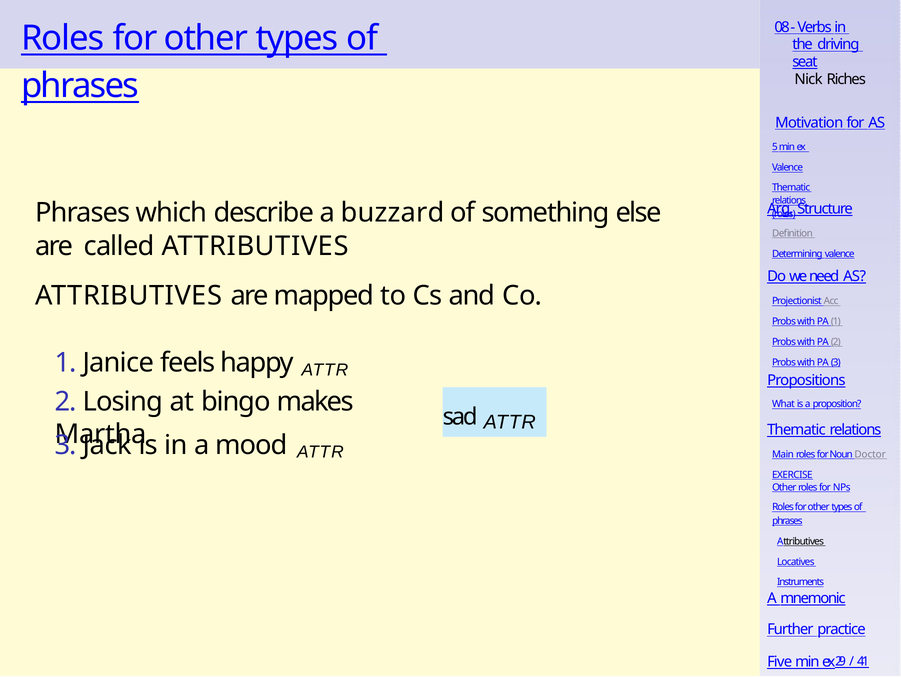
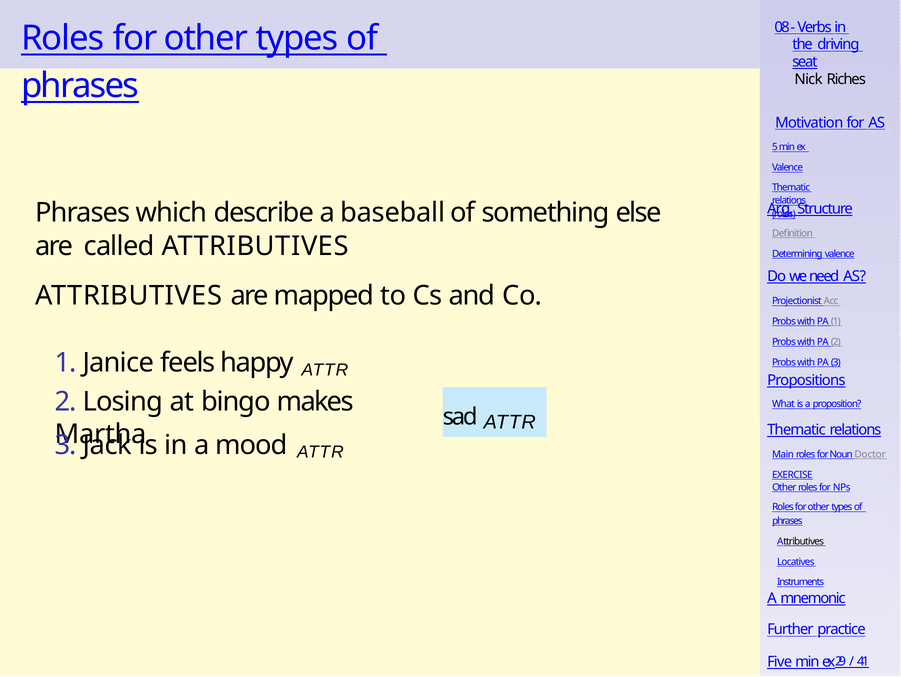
buzzard: buzzard -> baseball (393, 213)
